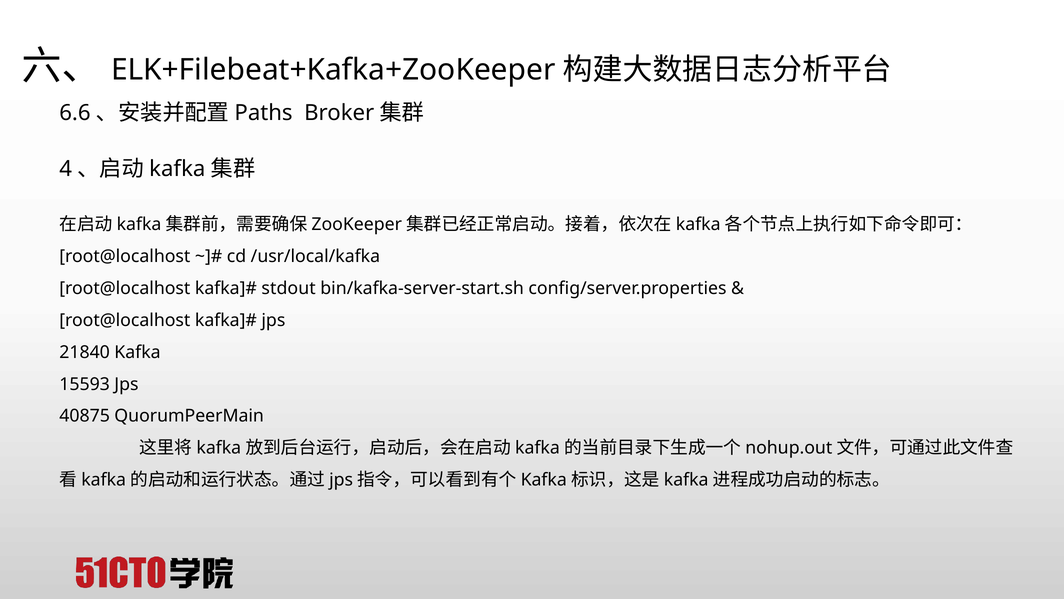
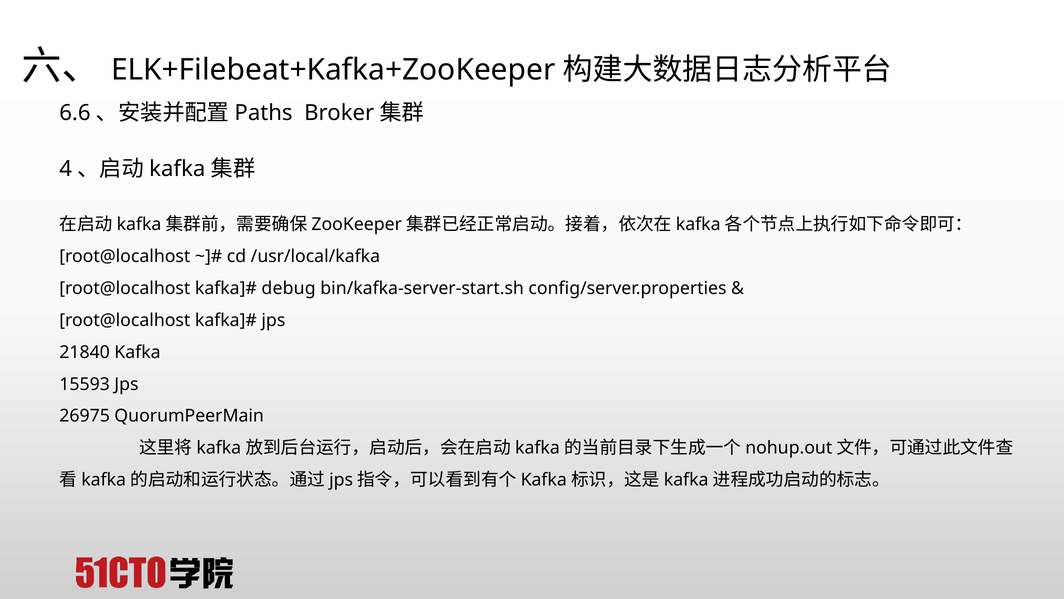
stdout: stdout -> debug (289, 288)
40875: 40875 -> 26975 (85, 416)
